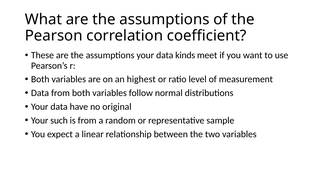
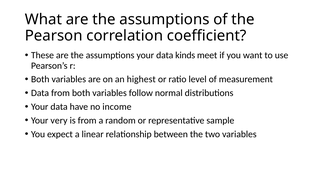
original: original -> income (117, 107)
such: such -> very (59, 120)
